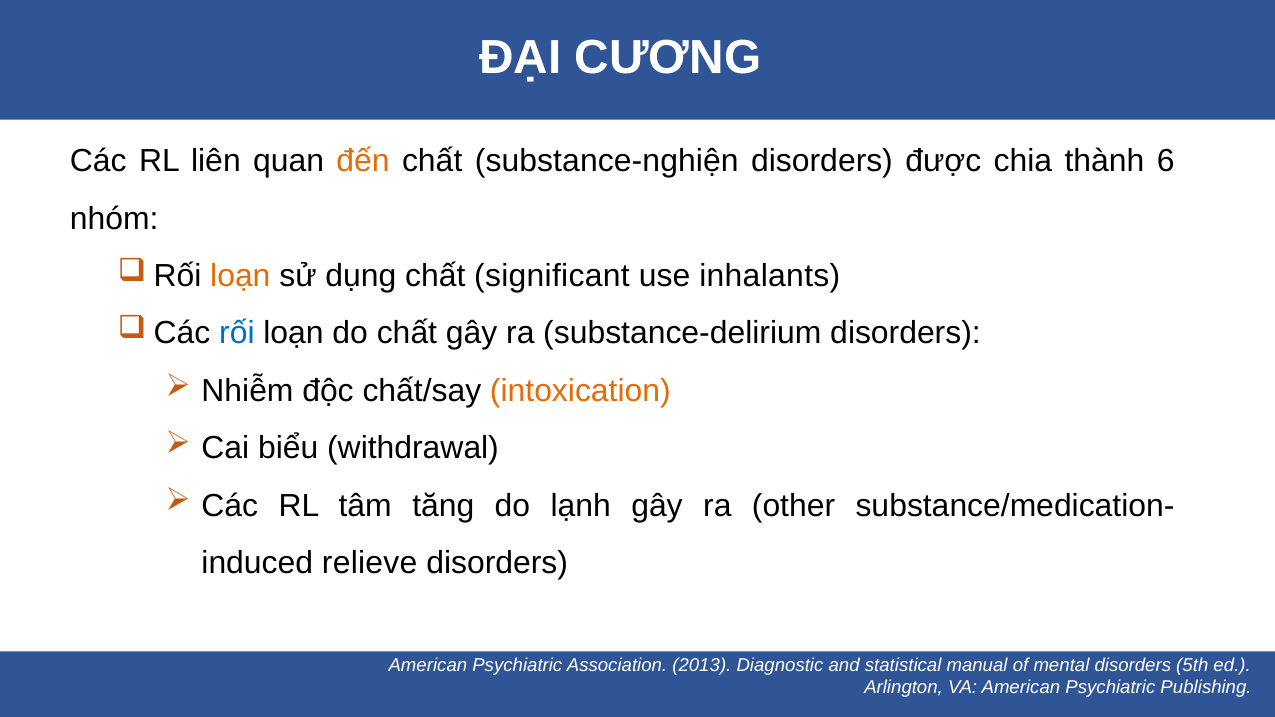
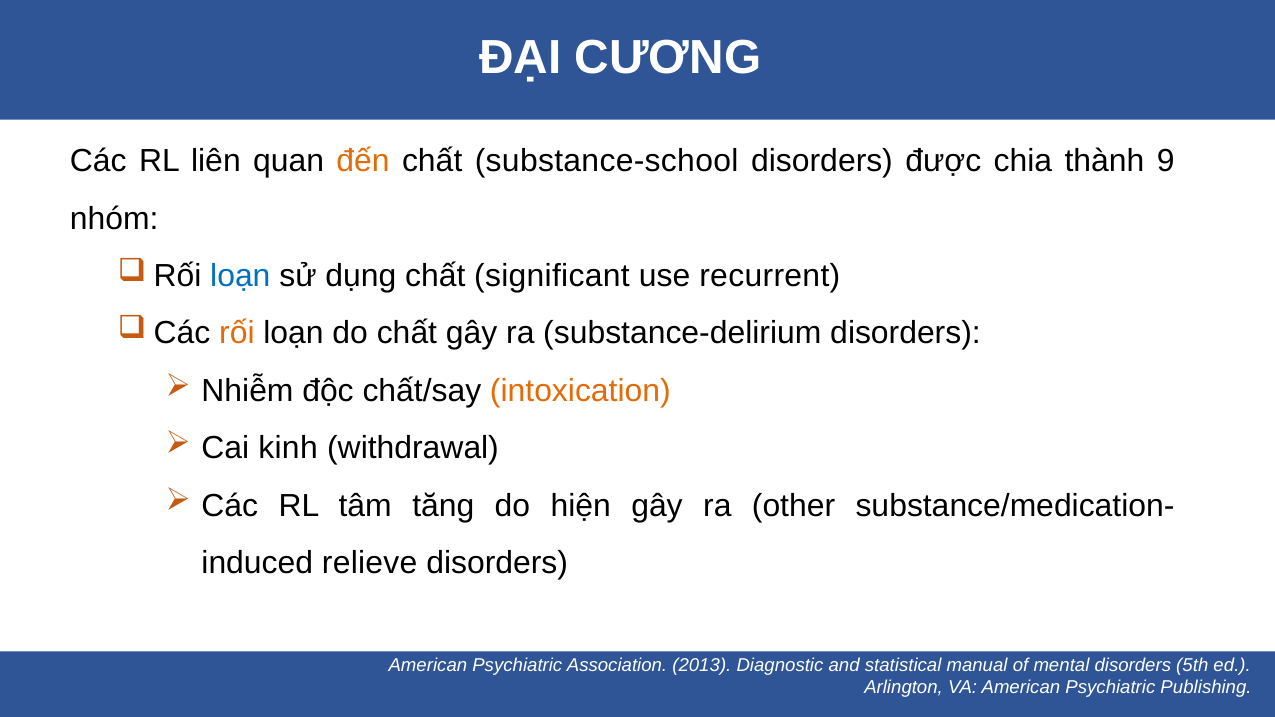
substance-nghiện: substance-nghiện -> substance-school (607, 161)
6: 6 -> 9 (1166, 161)
loạn colour: orange -> blue (240, 276)
inhalants: inhalants -> recurrent (770, 276)
rối colour: blue -> orange (237, 333)
biểu: biểu -> kinh (288, 448)
lạnh: lạnh -> hiện (581, 506)
